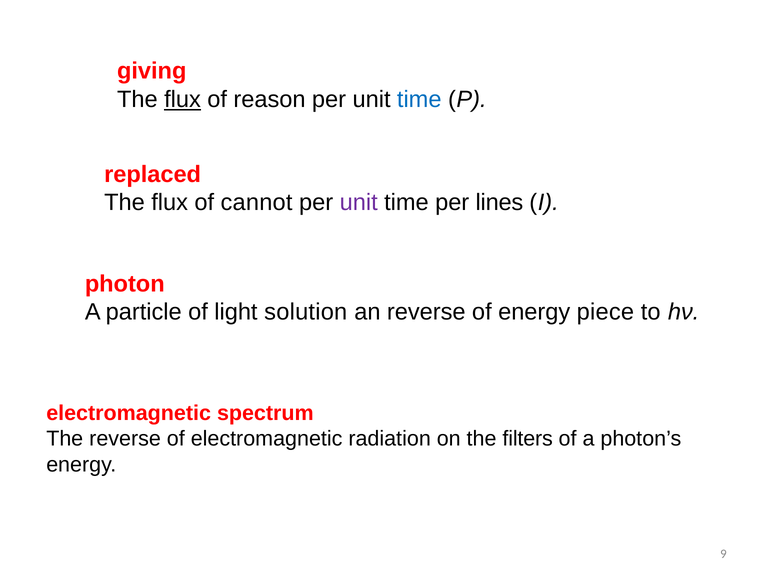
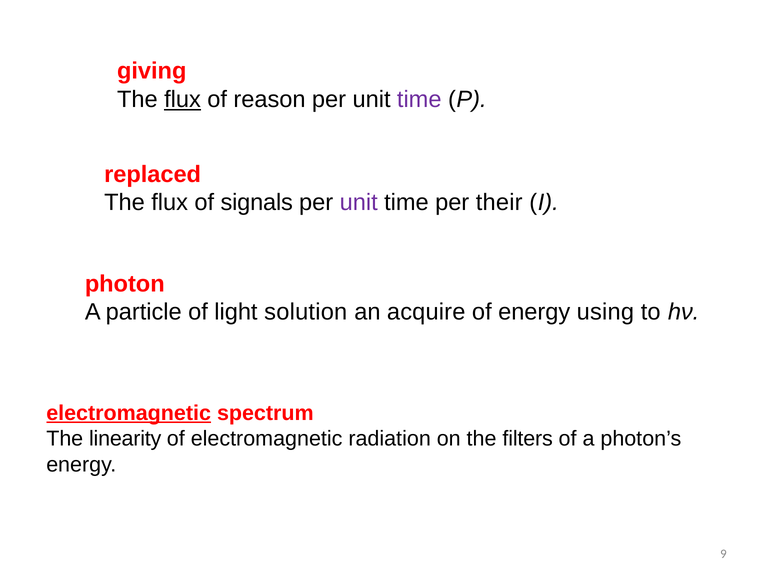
time colour: blue -> purple (419, 99)
cannot: cannot -> signals (257, 203)
lines: lines -> their (499, 203)
an reverse: reverse -> acquire (426, 312)
piece: piece -> using (605, 312)
electromagnetic underline: none -> present (129, 413)
The reverse: reverse -> linearity (125, 439)
